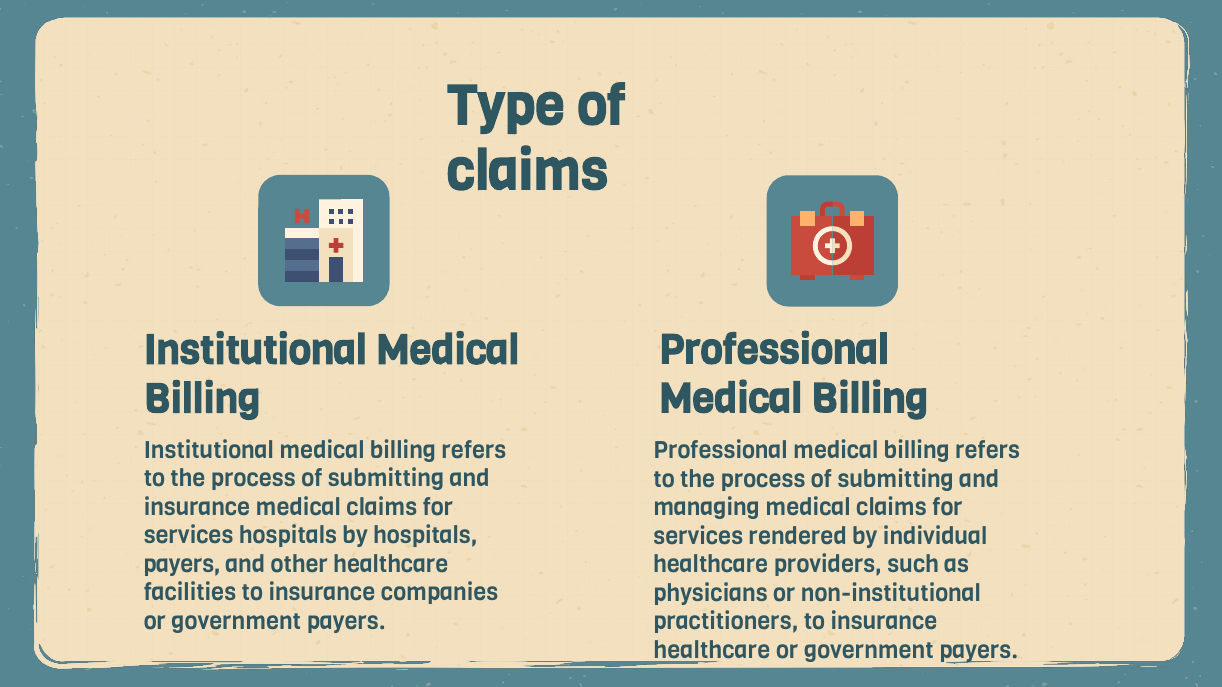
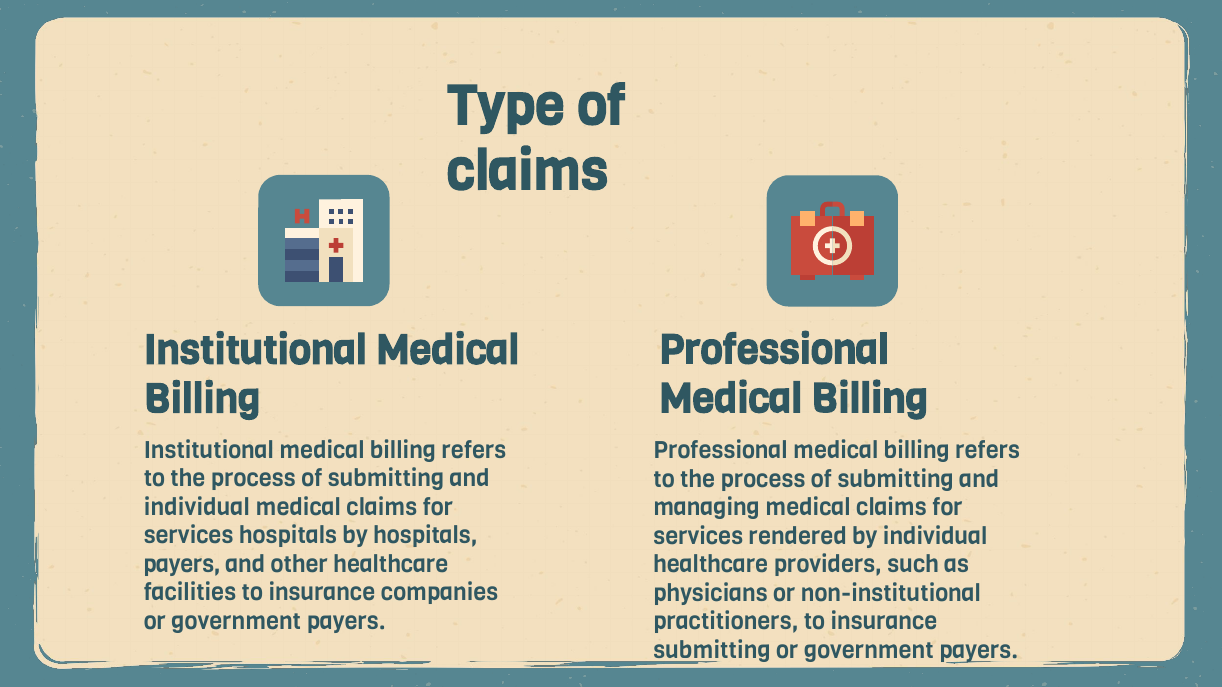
insurance: insurance -> individual (197, 508)
healthcare: healthcare -> submitting (712, 651)
